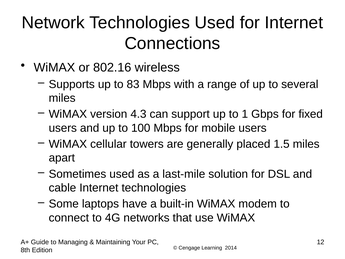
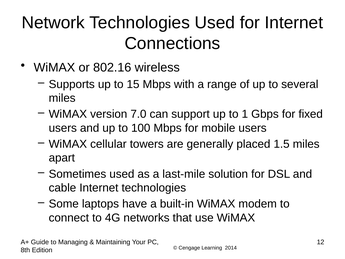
83: 83 -> 15 (133, 84)
4.3: 4.3 -> 7.0 (138, 114)
